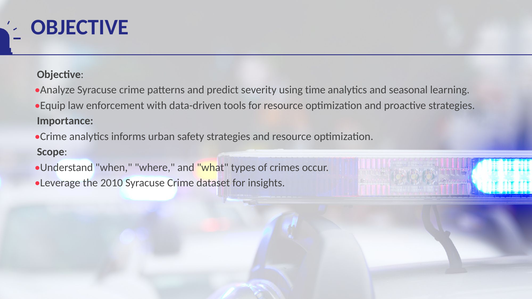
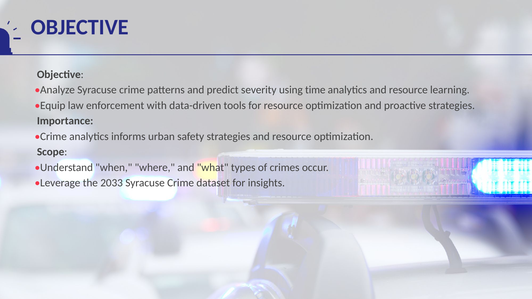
analytics and seasonal: seasonal -> resource (408, 90)
2010: 2010 -> 2033 (112, 183)
